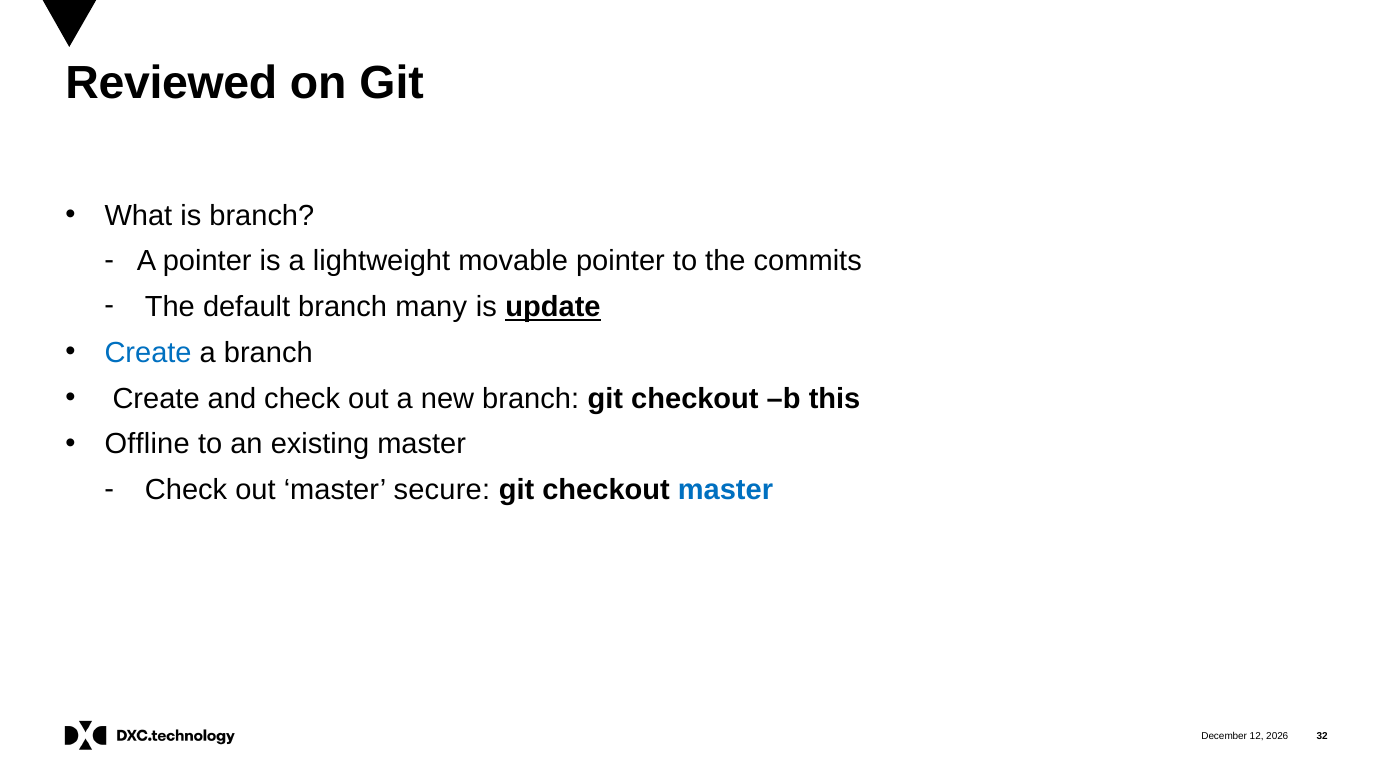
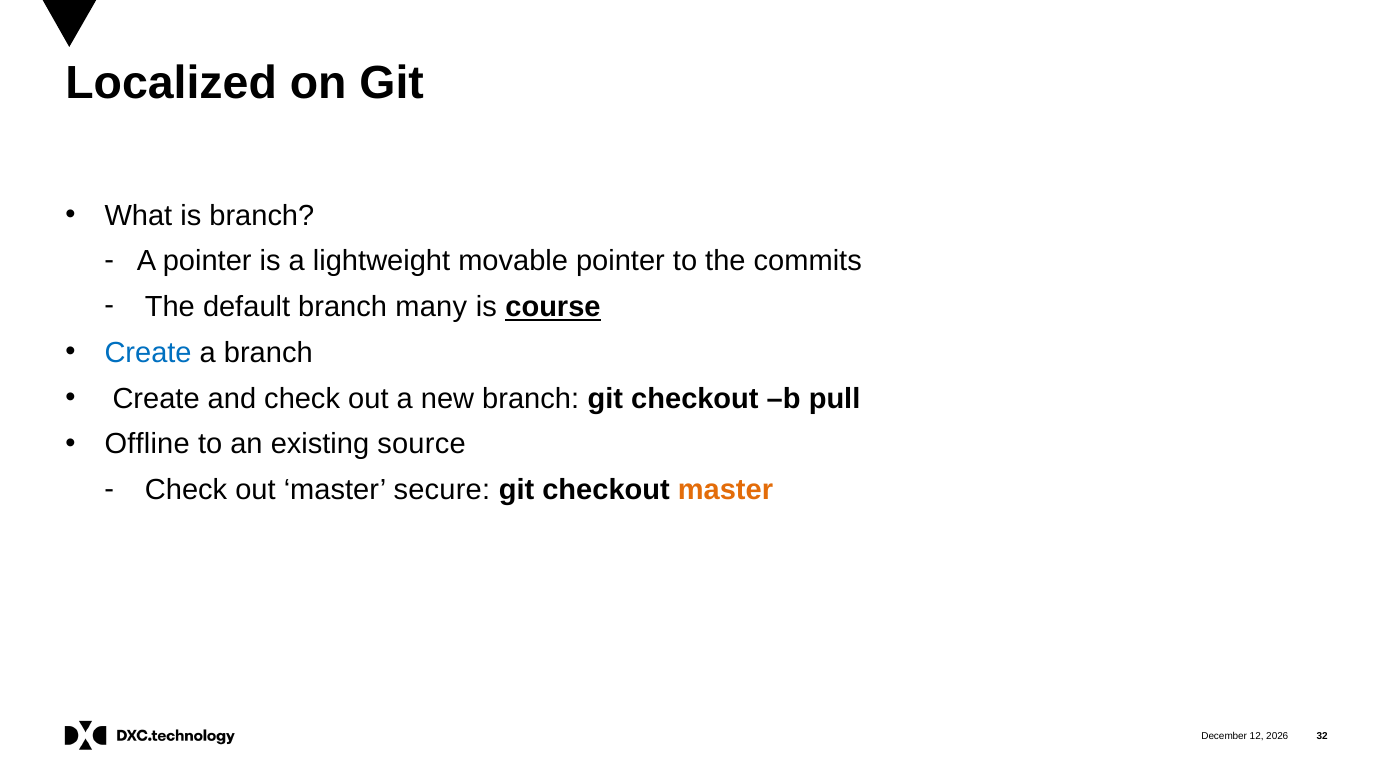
Reviewed: Reviewed -> Localized (171, 84)
update: update -> course (553, 307)
this: this -> pull (835, 398)
existing master: master -> source (422, 444)
master colour: blue -> orange (725, 490)
